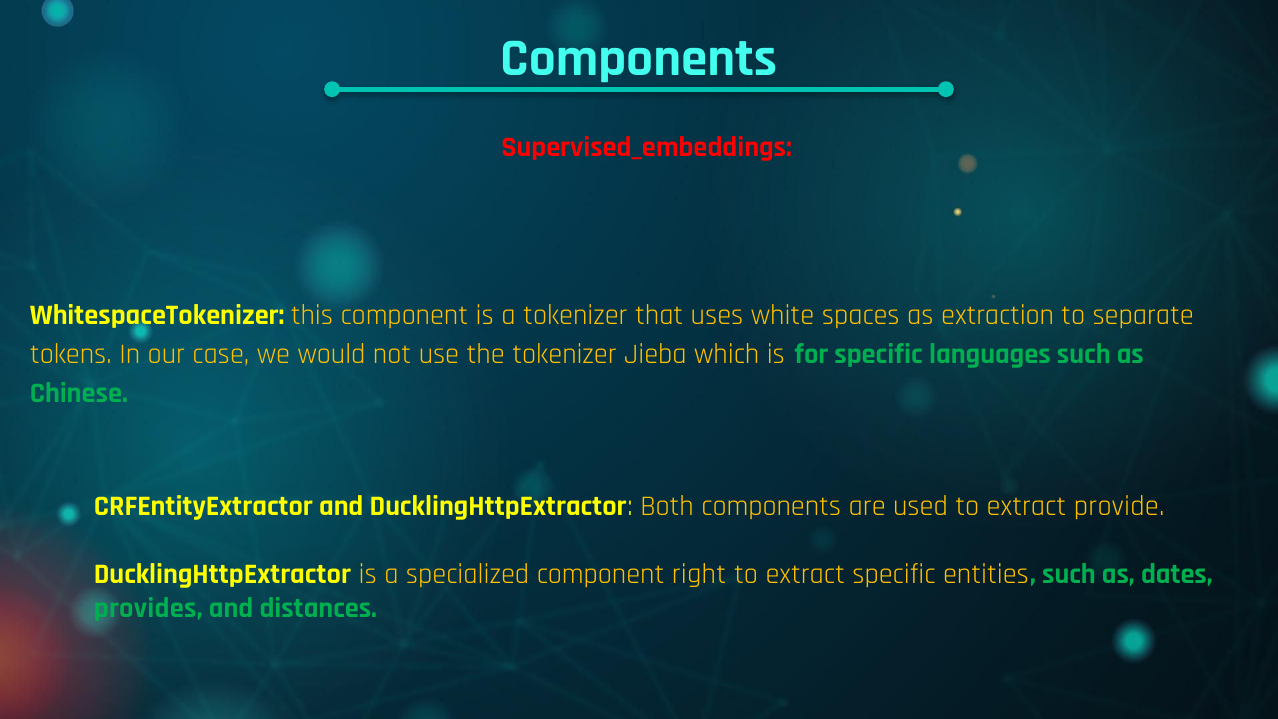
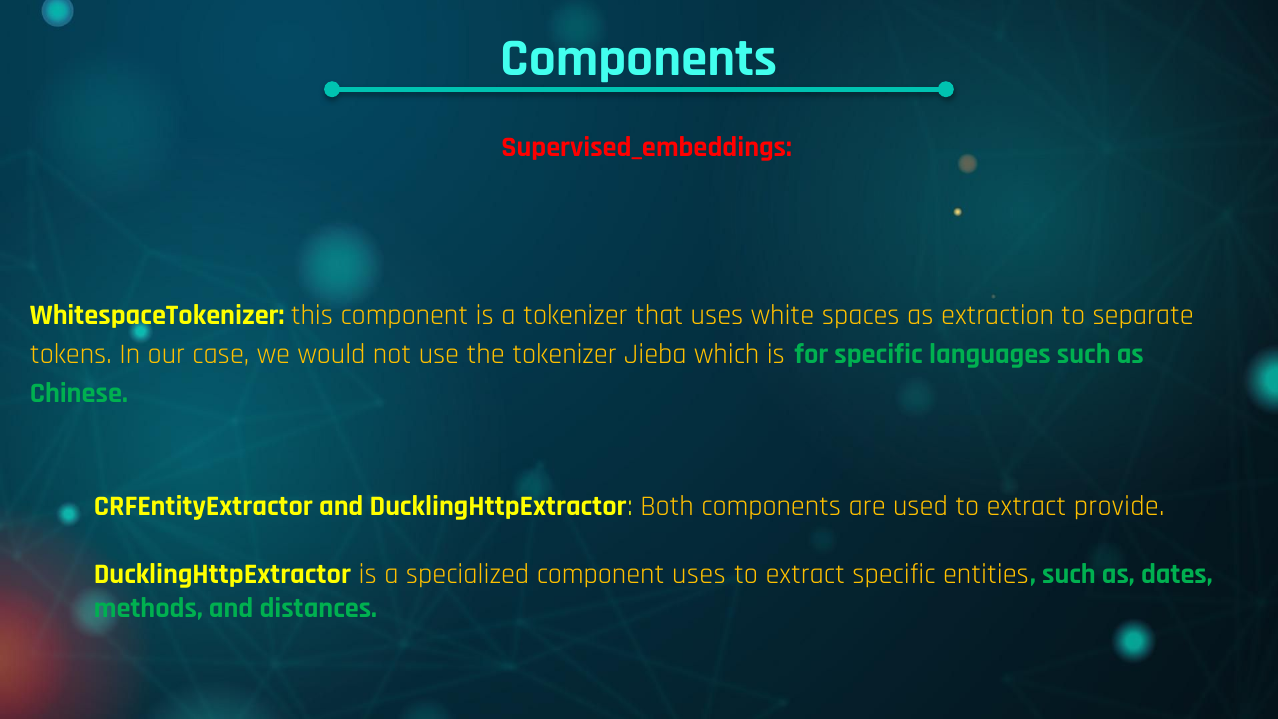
component right: right -> uses (699, 574)
provides: provides -> methods (148, 608)
